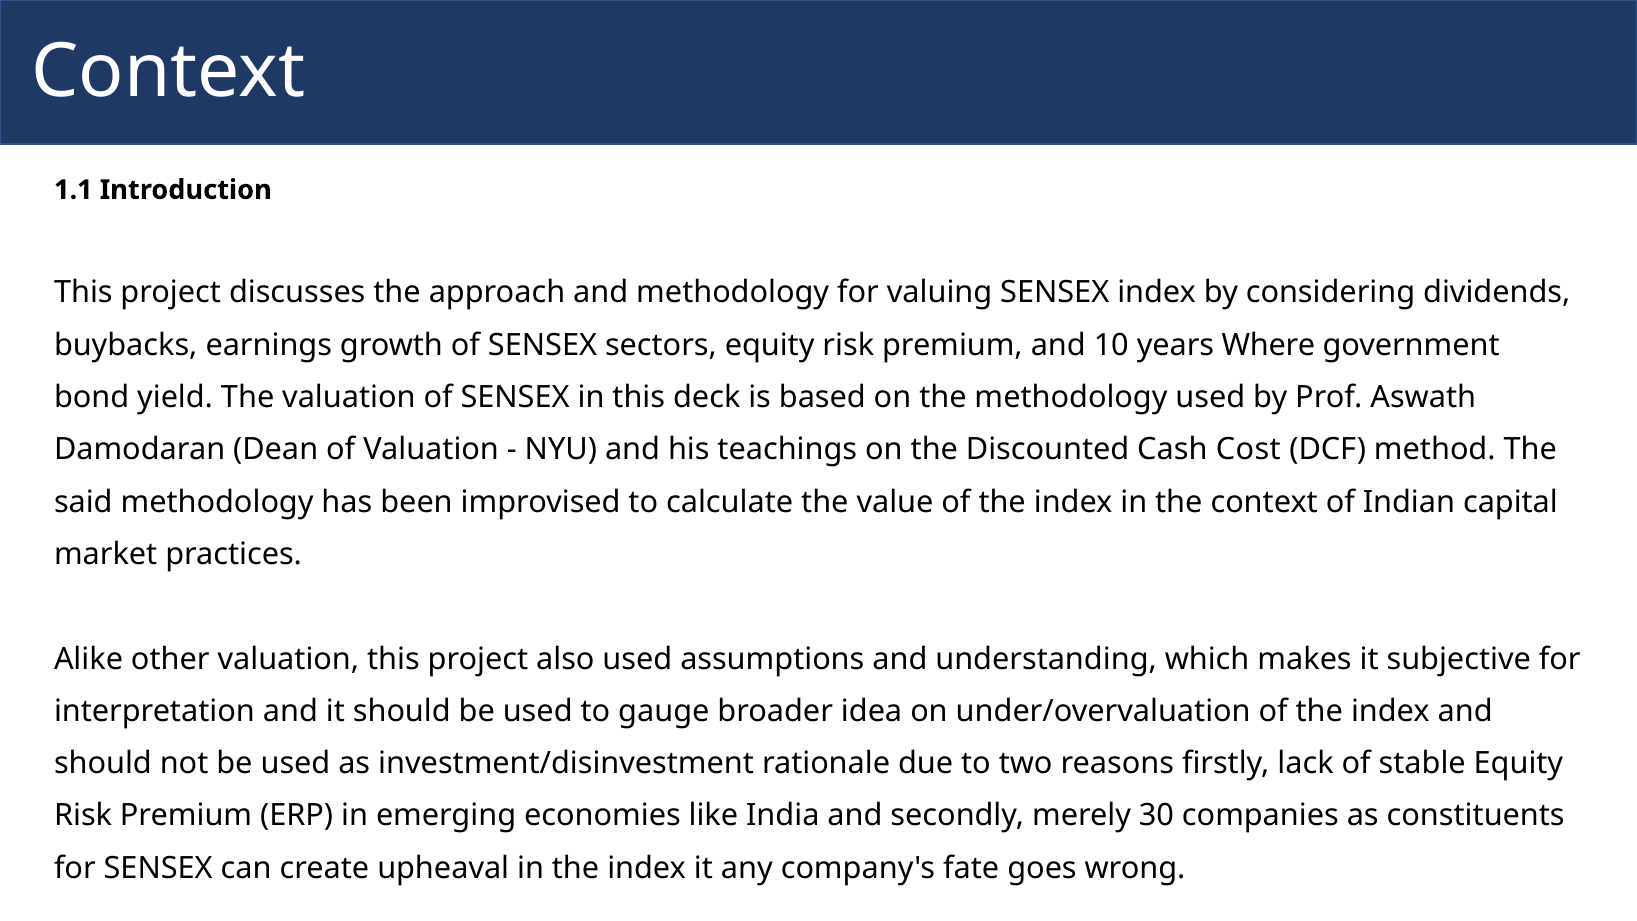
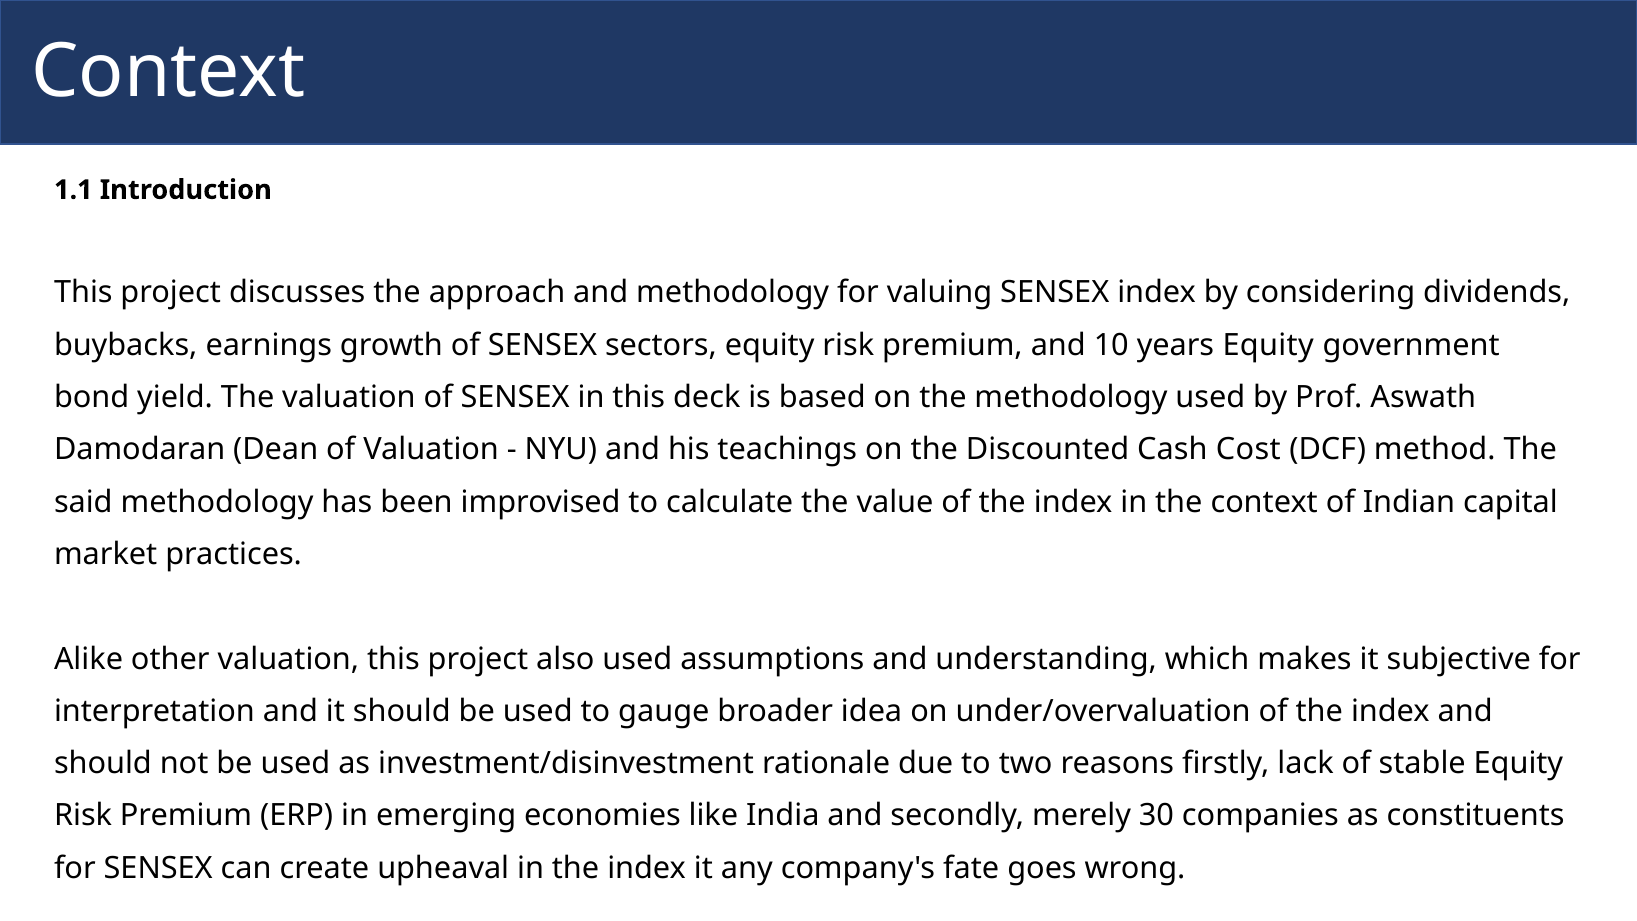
years Where: Where -> Equity (1268, 345)
